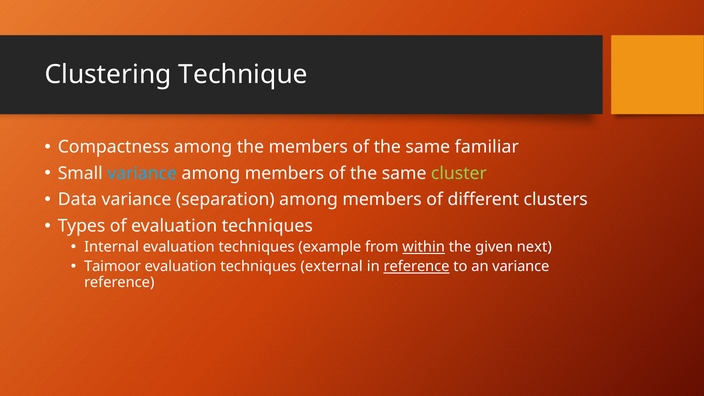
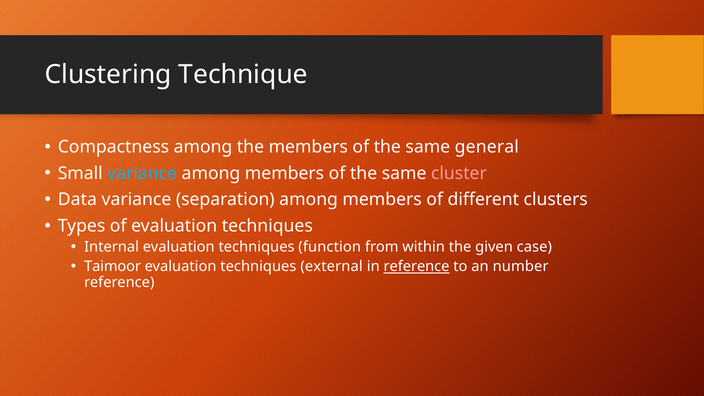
familiar: familiar -> general (487, 147)
cluster colour: light green -> pink (459, 173)
example: example -> function (330, 247)
within underline: present -> none (424, 247)
next: next -> case (534, 247)
an variance: variance -> number (521, 267)
